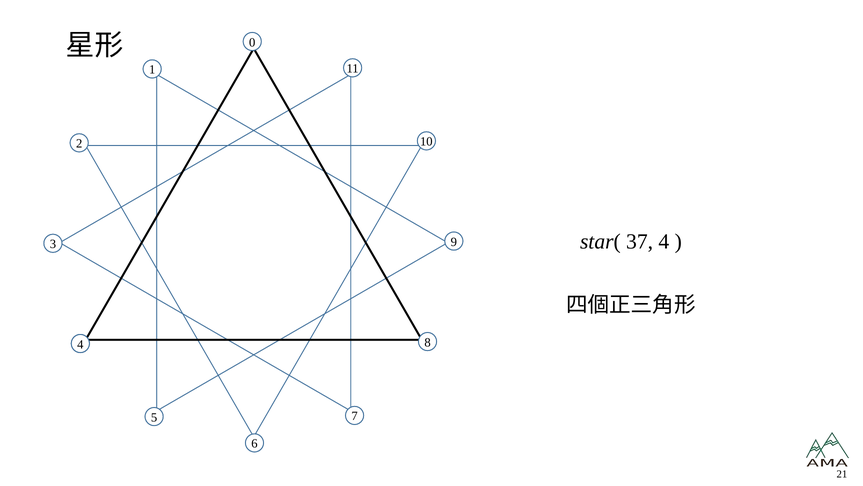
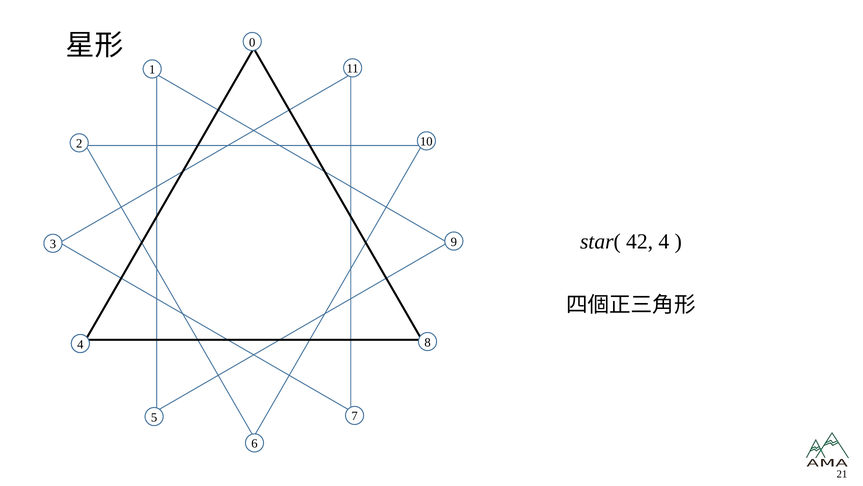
37: 37 -> 42 (640, 241)
